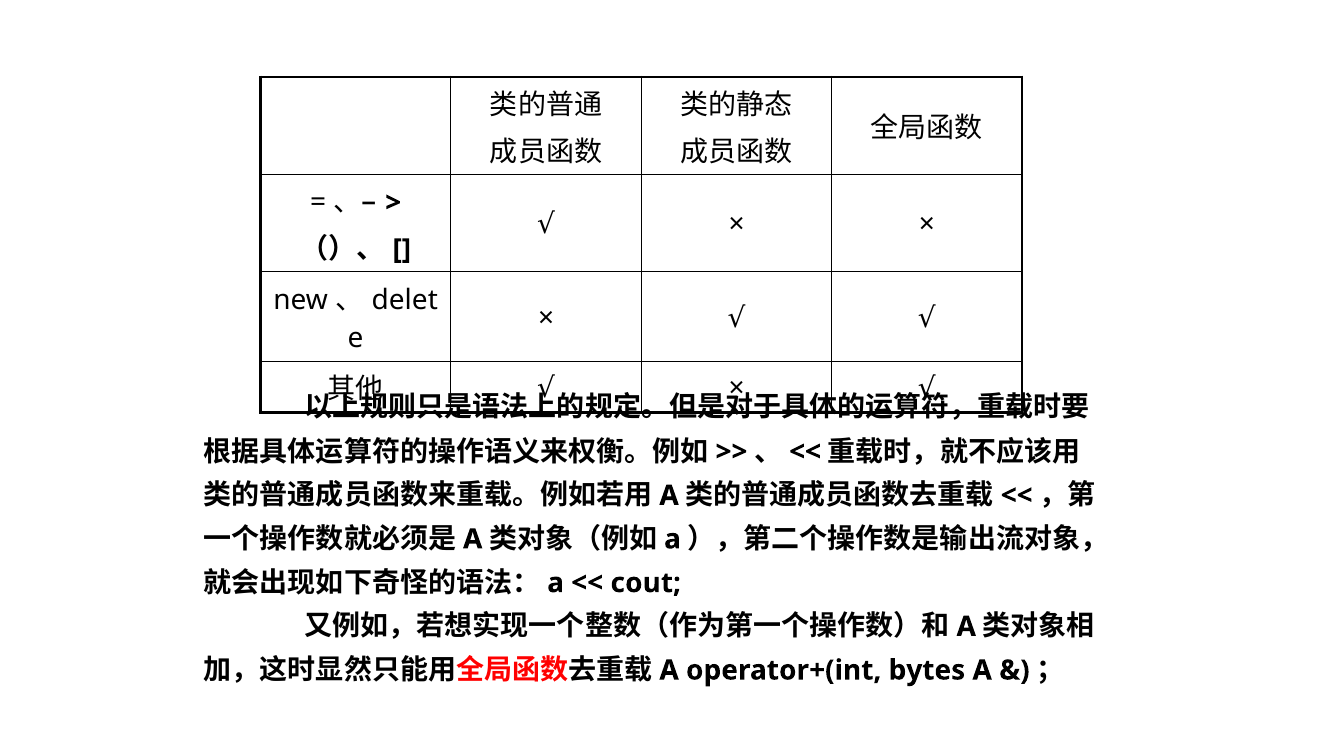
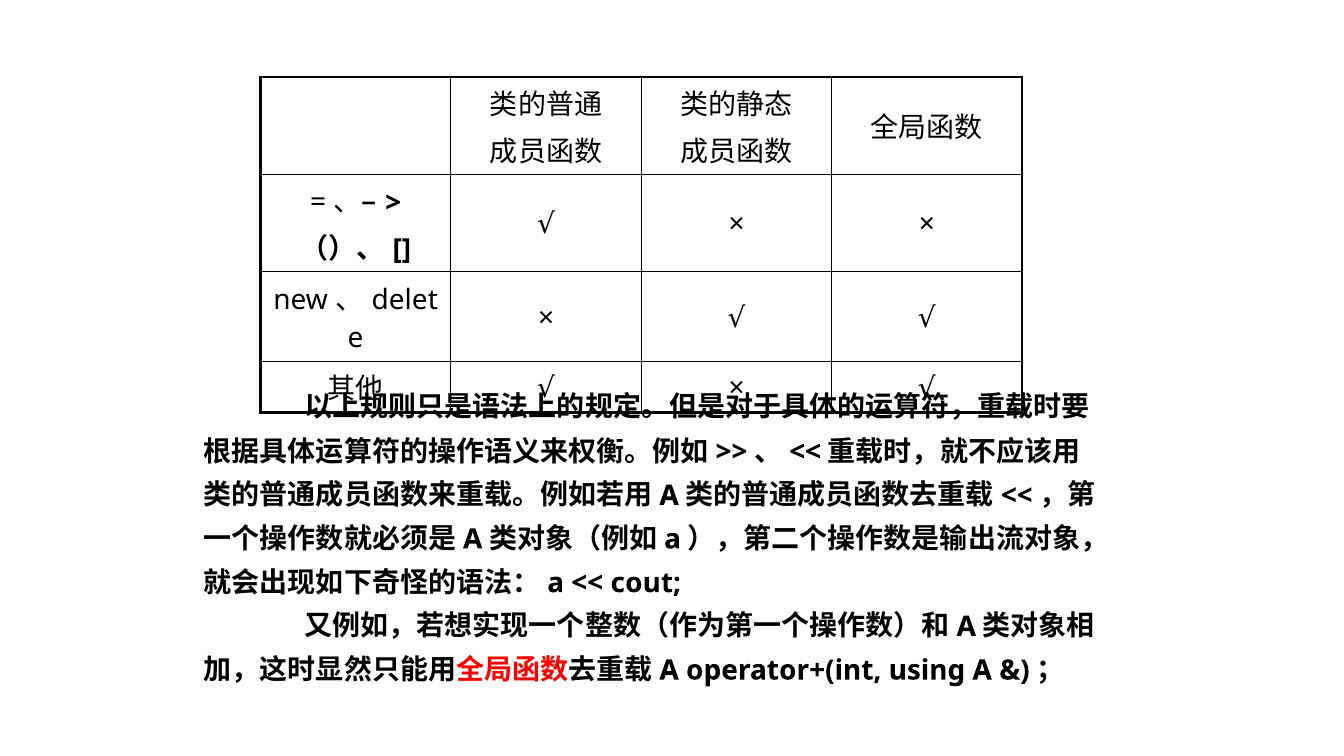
bytes: bytes -> using (927, 670)
